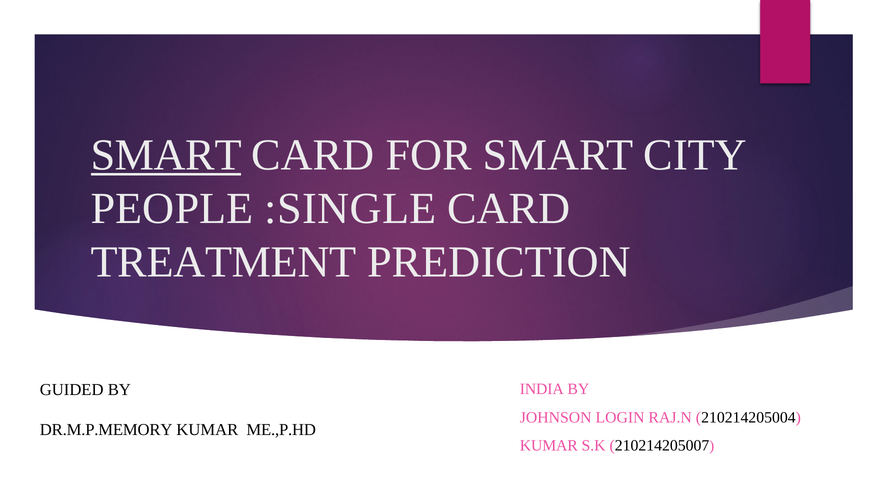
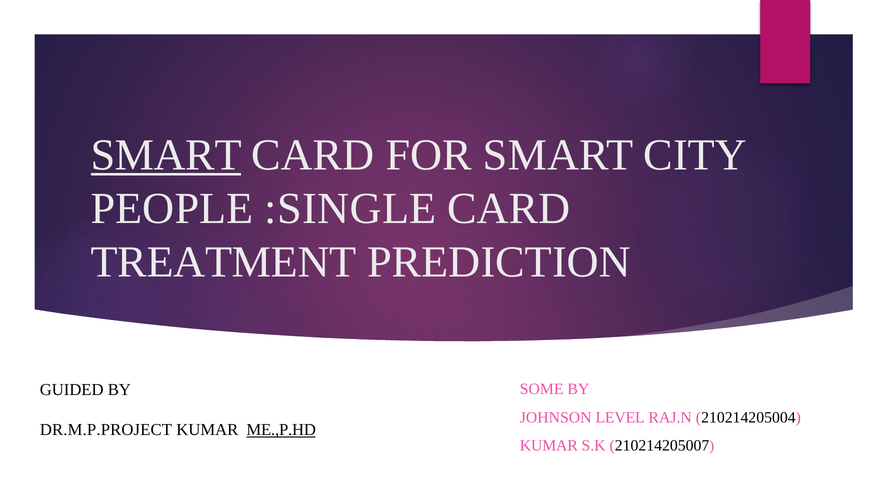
INDIA: INDIA -> SOME (542, 389)
LOGIN: LOGIN -> LEVEL (620, 417)
DR.M.P.MEMORY: DR.M.P.MEMORY -> DR.M.P.PROJECT (106, 429)
ME.,P.HD underline: none -> present (281, 429)
